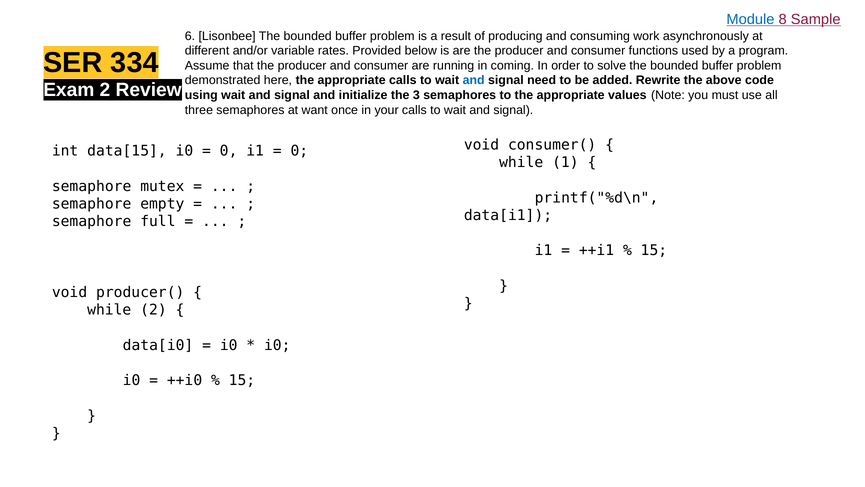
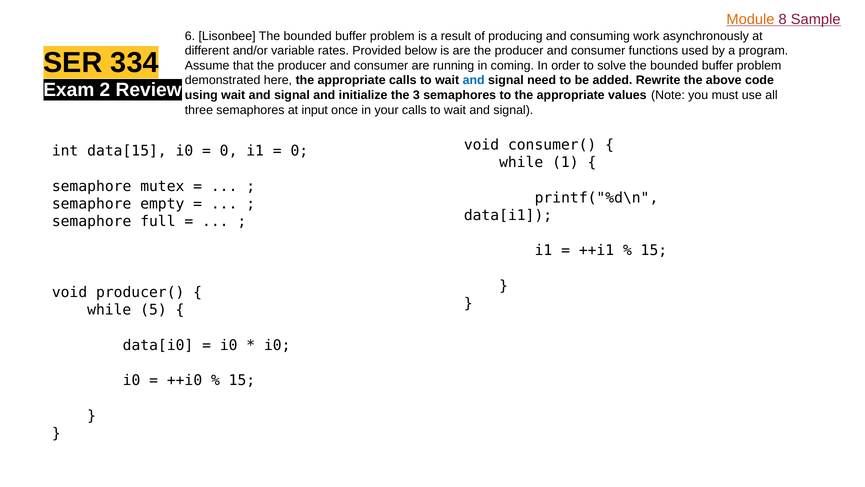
Module colour: blue -> orange (751, 19)
want: want -> input (315, 110)
while 2: 2 -> 5 (153, 310)
